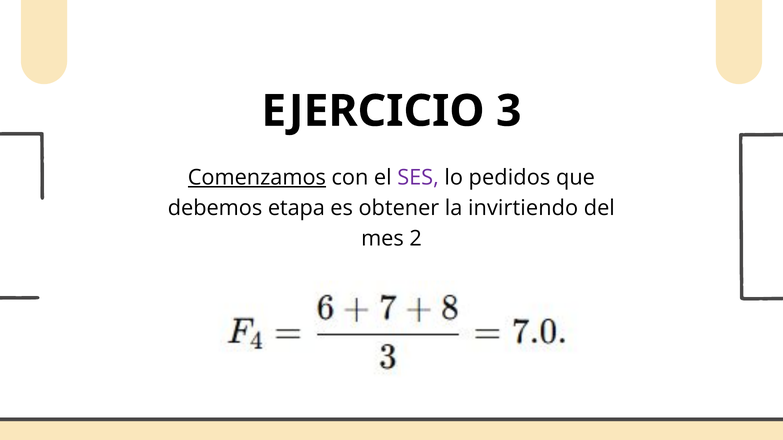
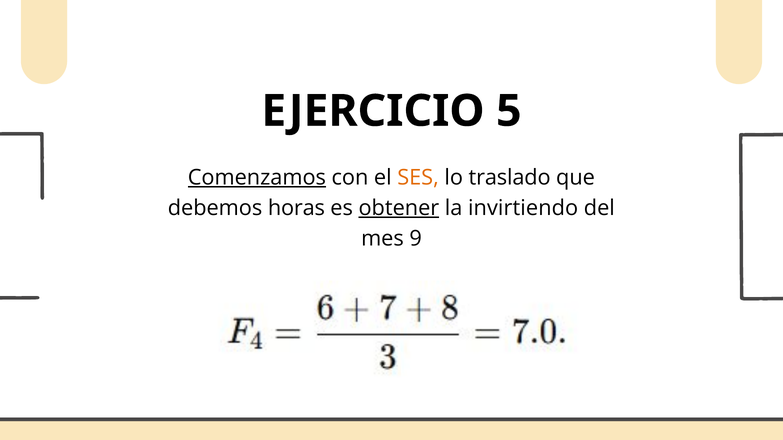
3: 3 -> 5 (509, 111)
SES colour: purple -> orange (418, 178)
pedidos: pedidos -> traslado (510, 178)
etapa: etapa -> horas (296, 208)
obtener underline: none -> present (399, 208)
2: 2 -> 9 (416, 239)
